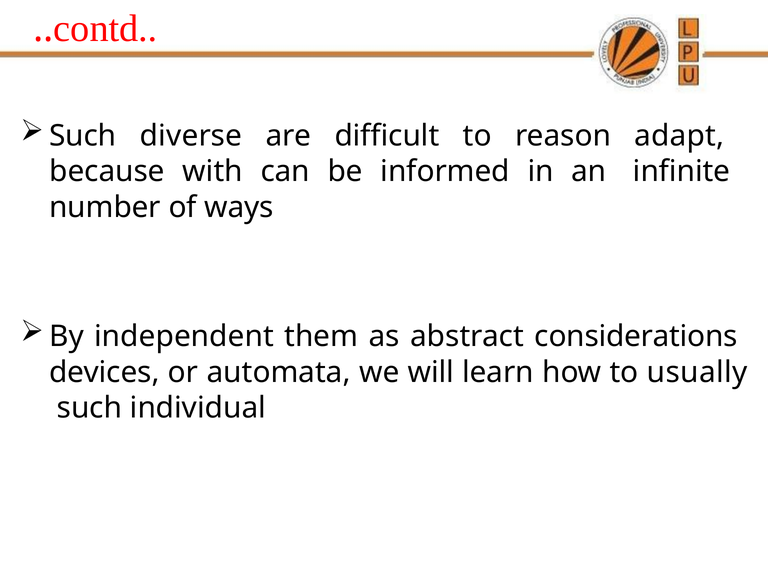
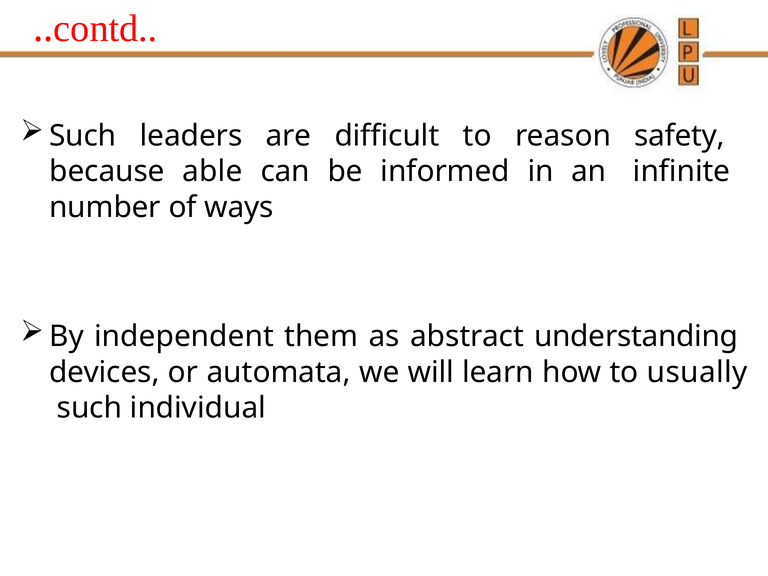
diverse: diverse -> leaders (191, 136)
adapt: adapt -> safety (680, 136)
with: with -> able (213, 172)
considerations: considerations -> understanding (636, 336)
